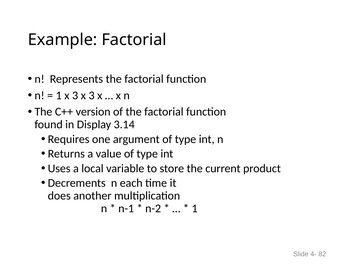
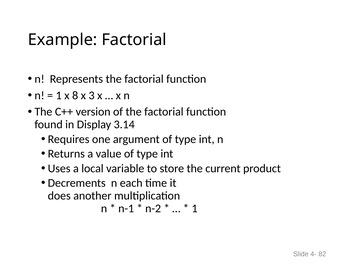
1 x 3: 3 -> 8 (75, 95)
